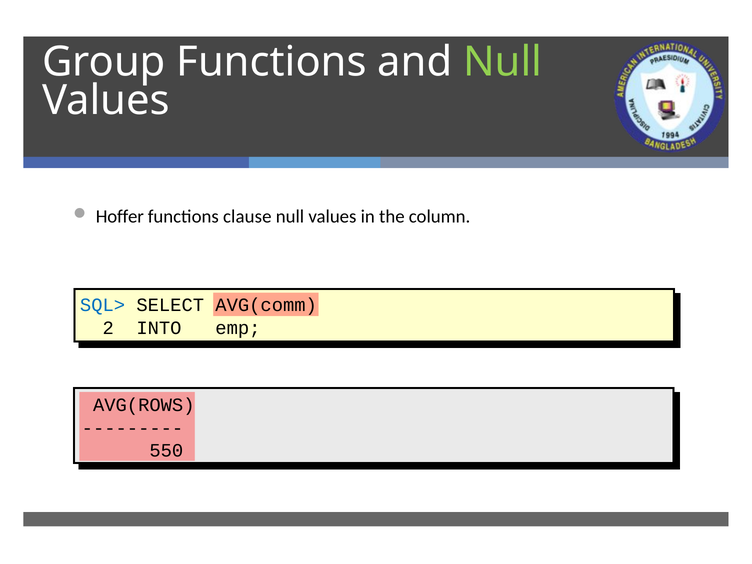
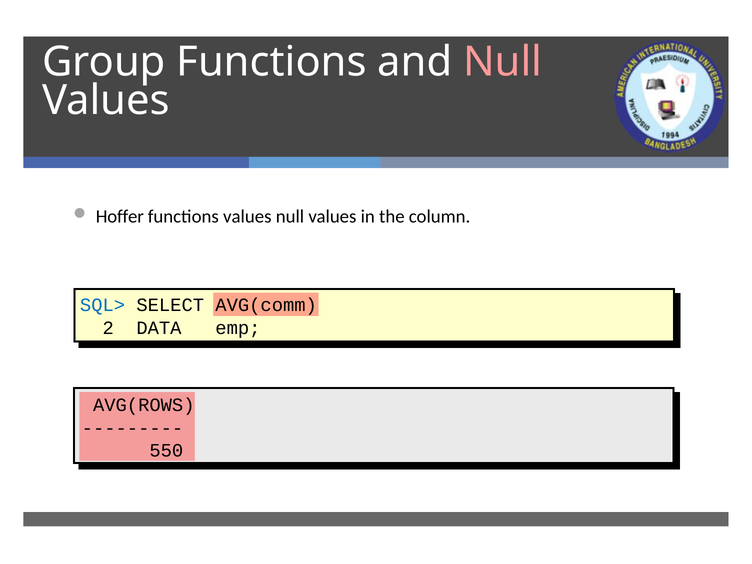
Null colour: light green -> pink (503, 62)
functions clause: clause -> values (247, 217)
INTO: INTO -> DATA (159, 328)
